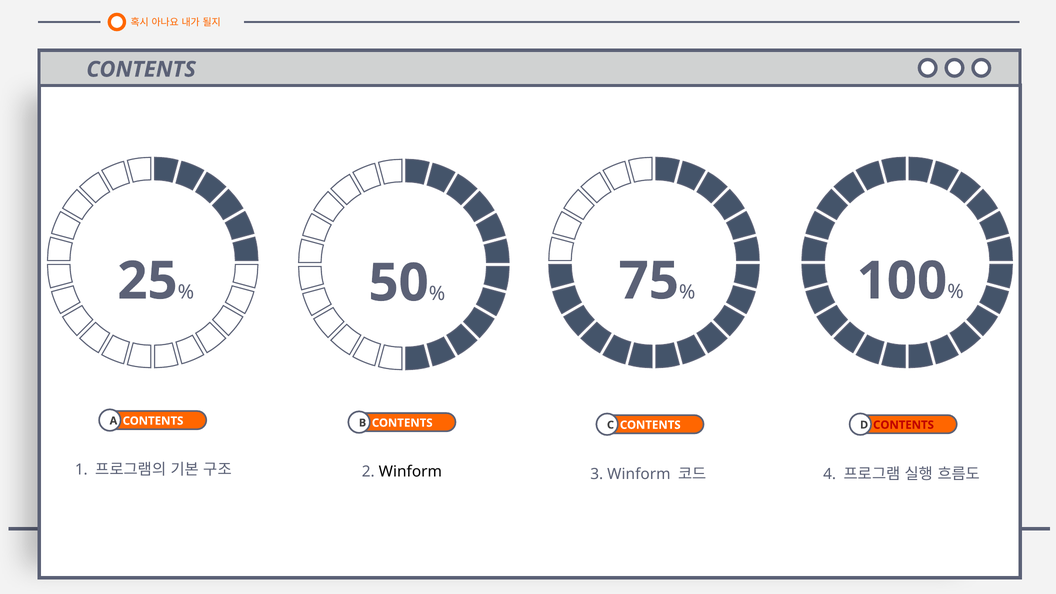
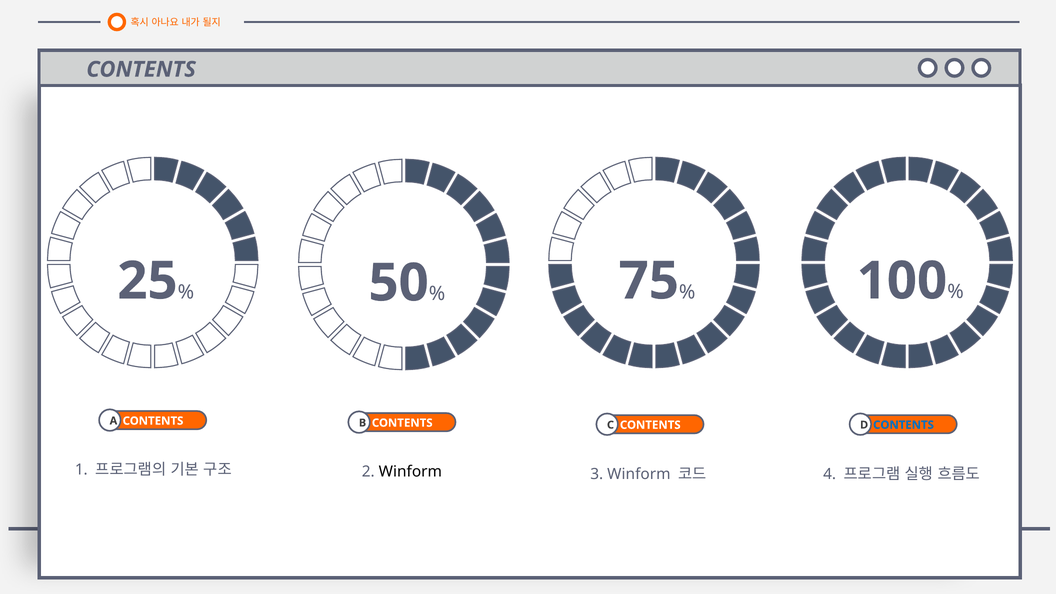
CONTENTS colour: red -> blue (903, 425)
